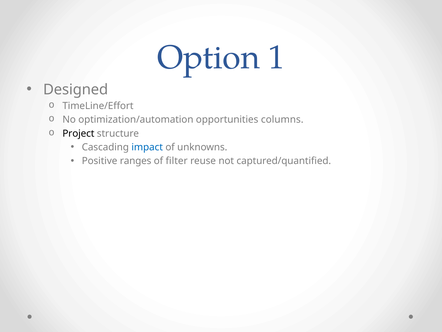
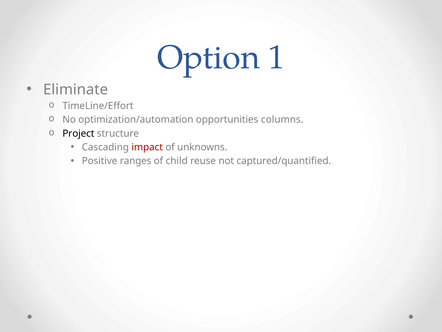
Designed: Designed -> Eliminate (76, 89)
impact colour: blue -> red (147, 147)
filter: filter -> child (177, 161)
